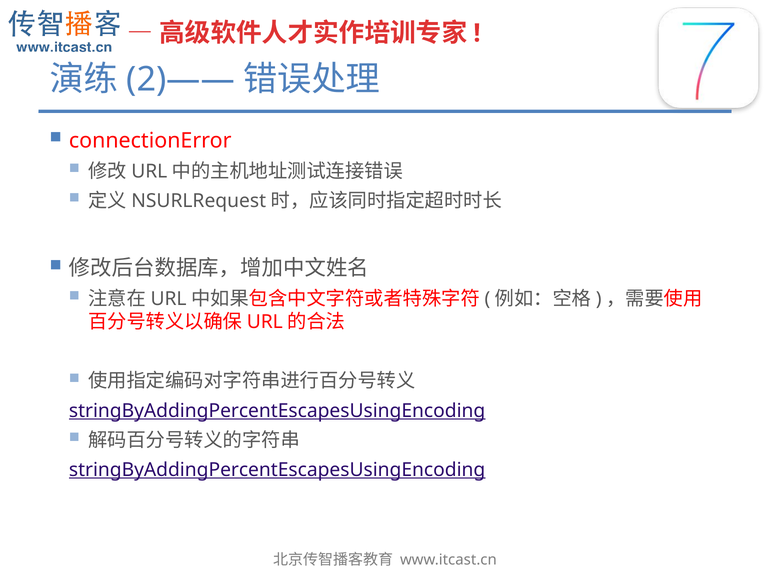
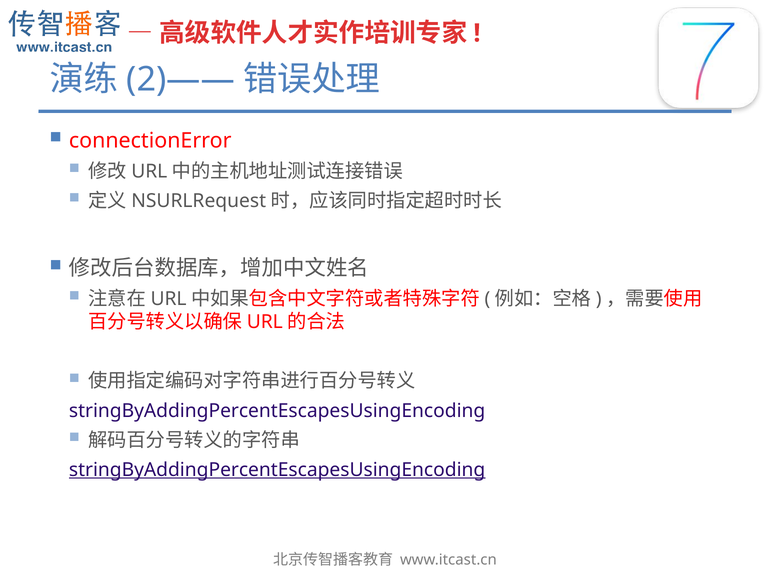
stringByAddingPercentEscapesUsingEncoding underline: present -> none (277, 410)
